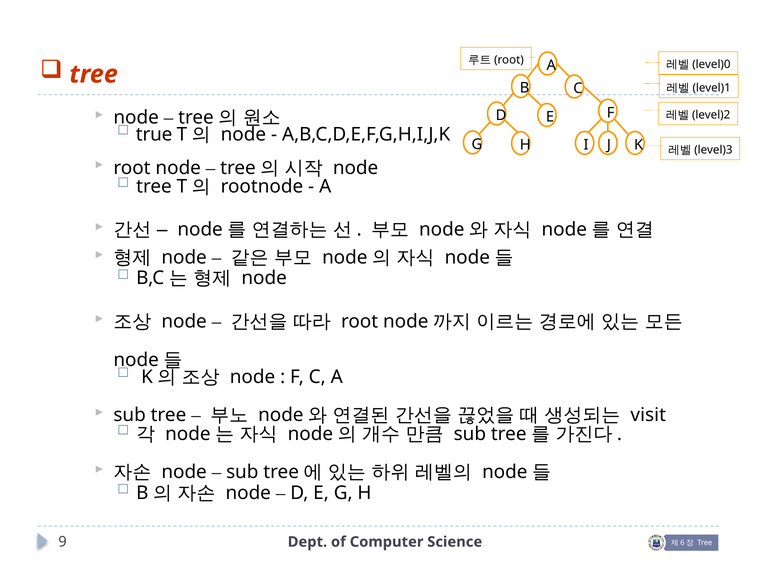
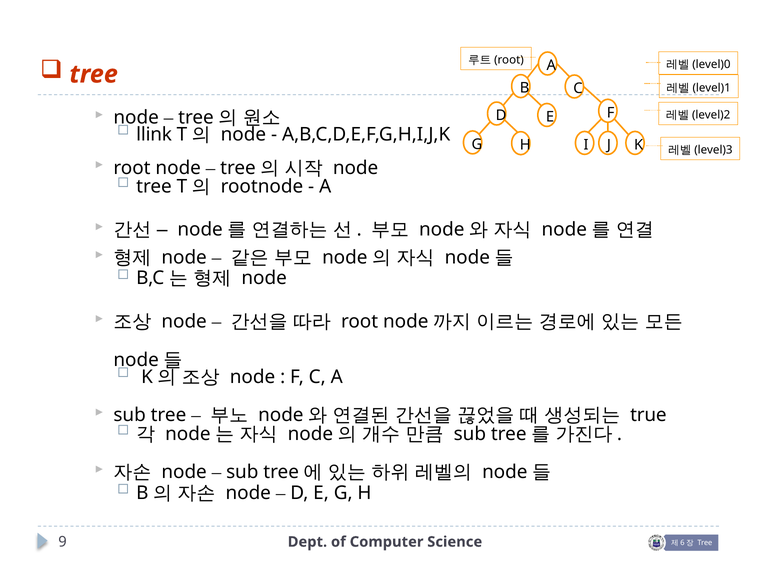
true: true -> llink (154, 134)
visit: visit -> true (648, 415)
